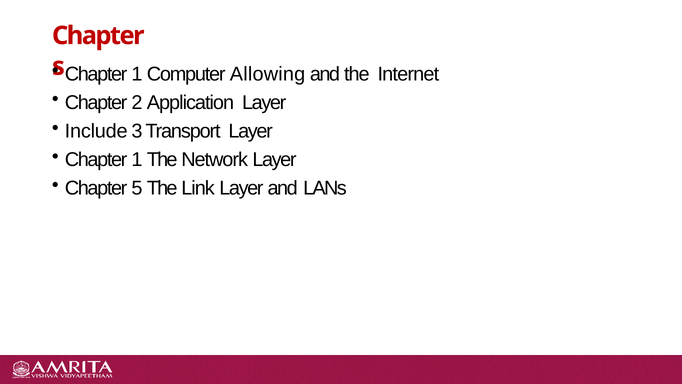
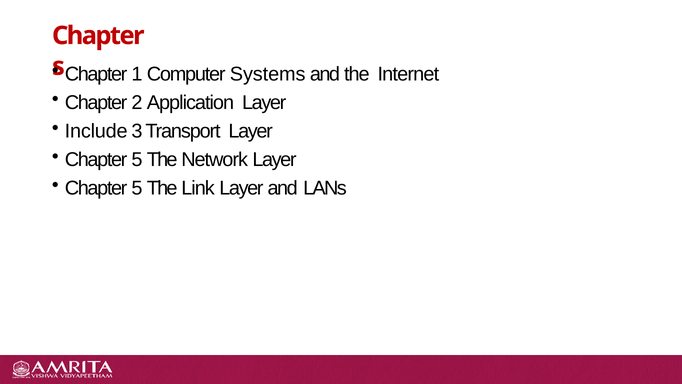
Allowing: Allowing -> Systems (268, 74)
1: 1 -> 5 (137, 160)
